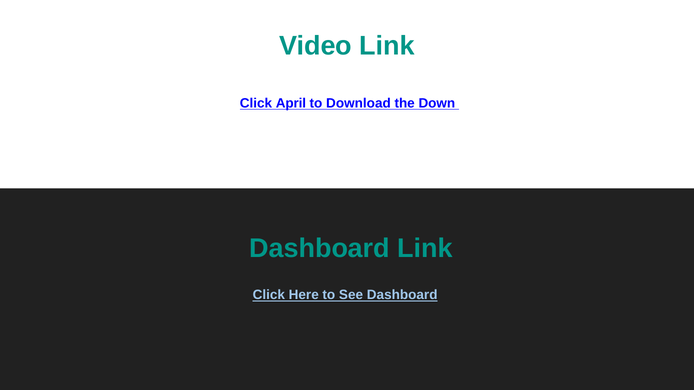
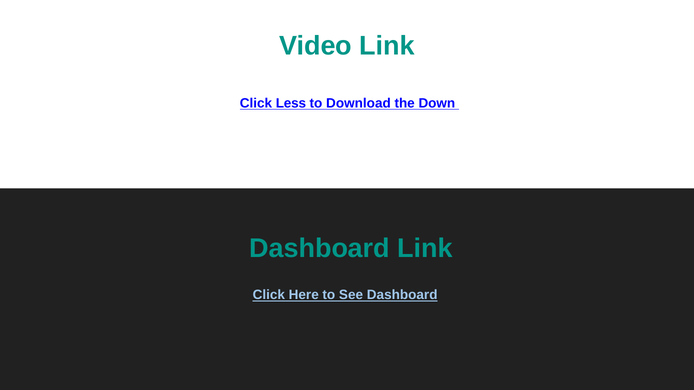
April: April -> Less (291, 103)
